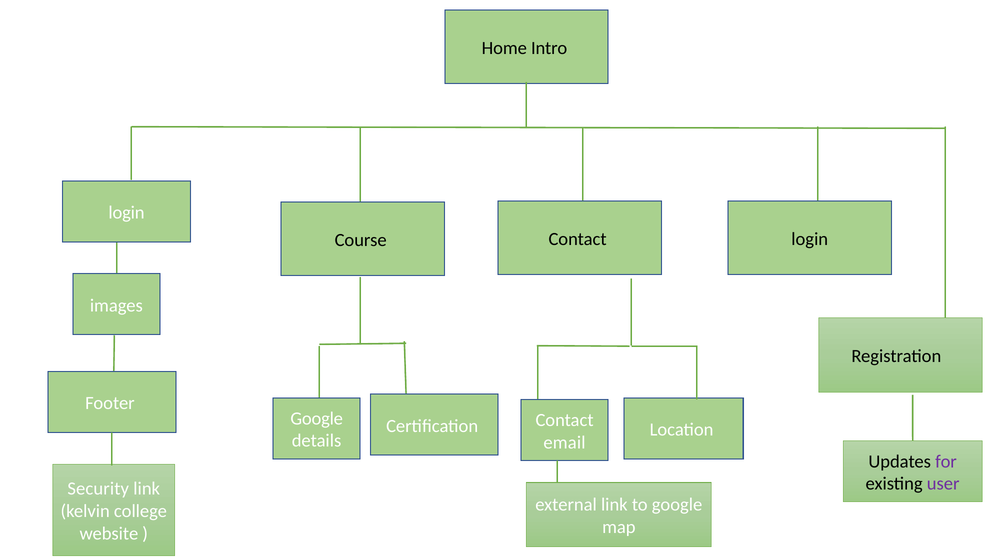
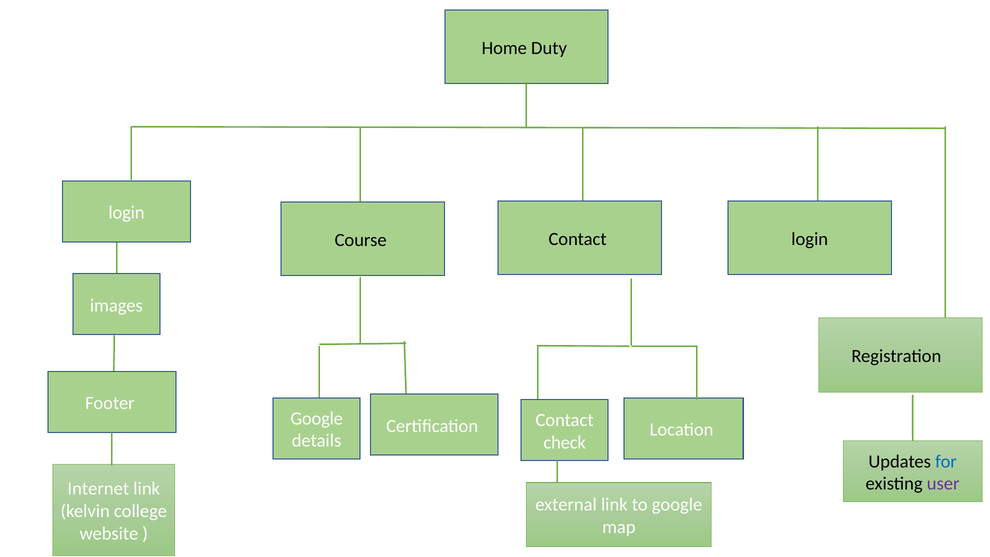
Intro: Intro -> Duty (549, 48)
email: email -> check (565, 442)
for colour: purple -> blue (946, 461)
Security: Security -> Internet (98, 489)
